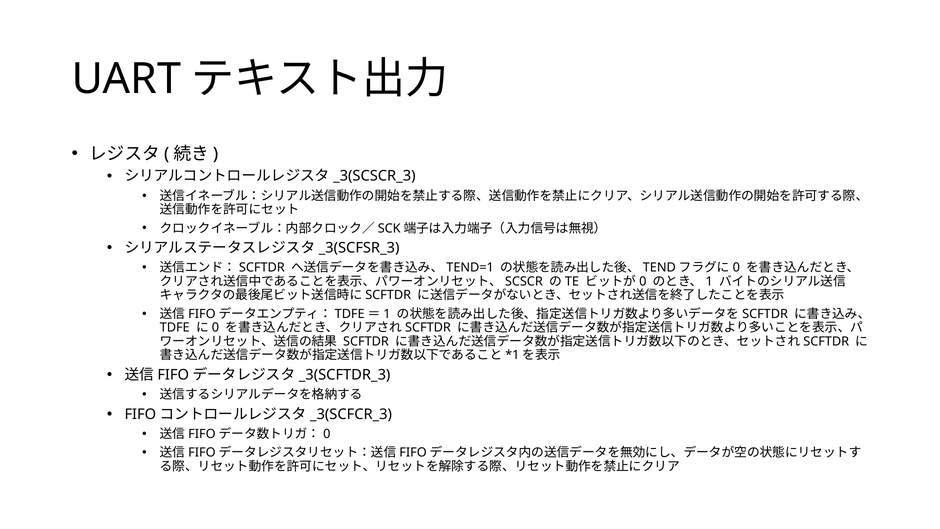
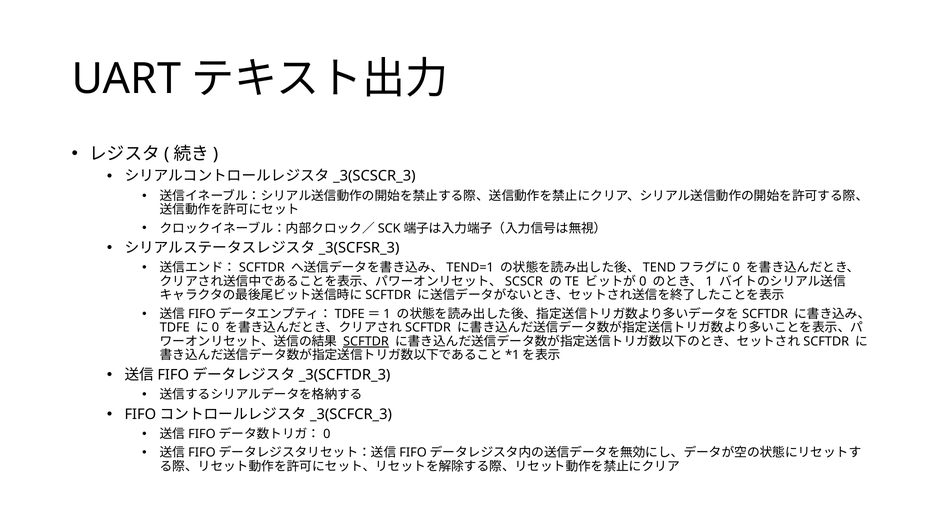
SCFTDR underline: none -> present (366, 341)
